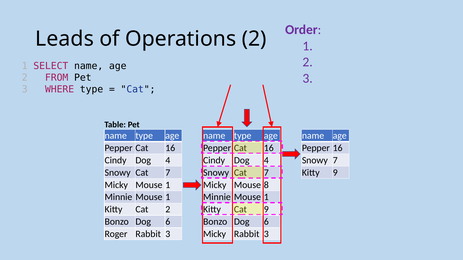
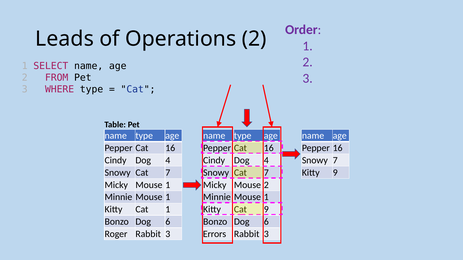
Mouse 8: 8 -> 2 (266, 185)
Cat 2: 2 -> 1 (168, 210)
Micky: Micky -> Errors (215, 234)
